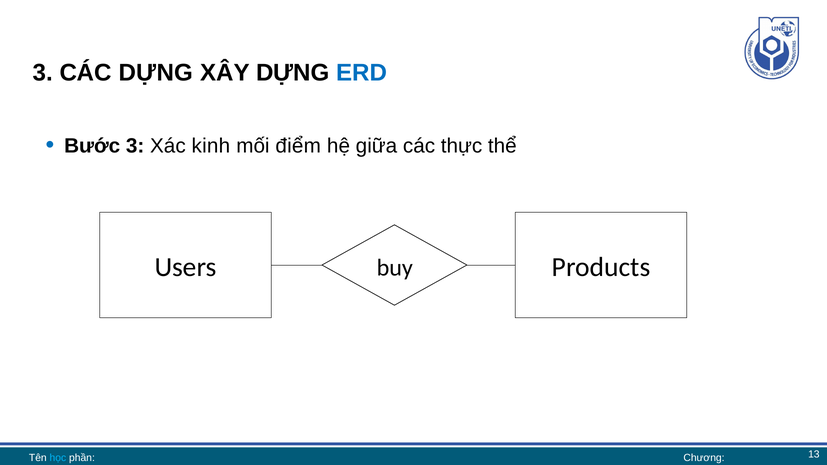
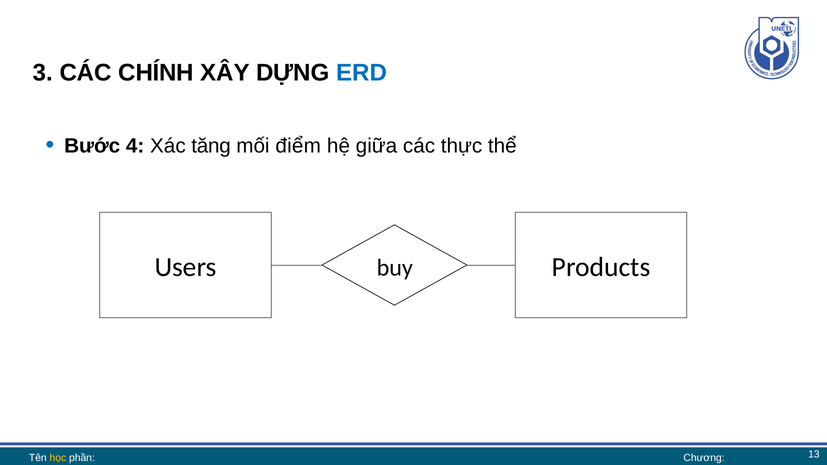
CÁC DỰNG: DỰNG -> CHÍNH (156, 73)
Bước 3: 3 -> 4 (135, 146)
kinh: kinh -> tăng (211, 146)
học colour: light blue -> yellow (58, 458)
